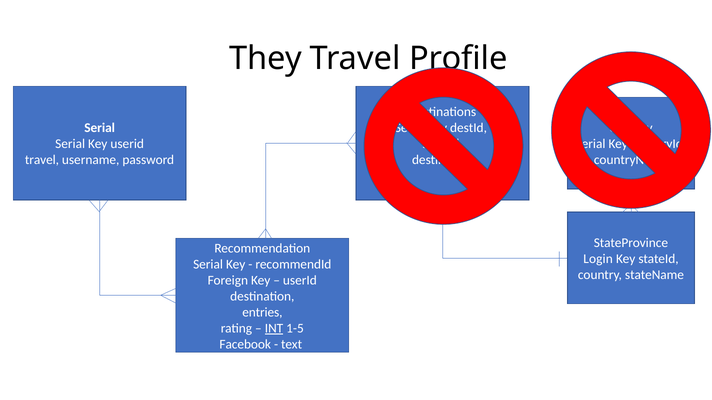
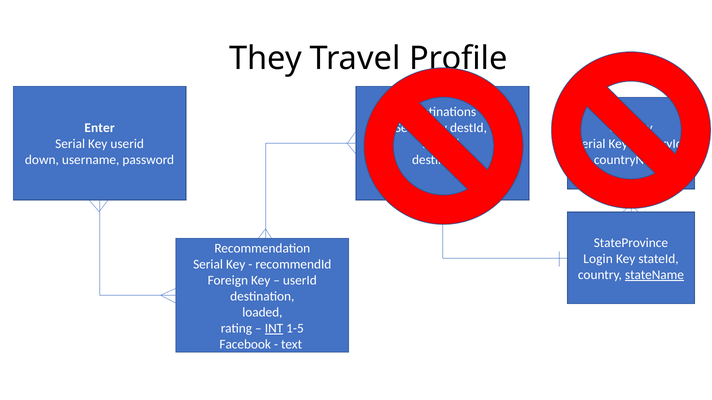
Serial: Serial -> Enter (100, 128)
travel: travel -> down (42, 160)
stateName underline: none -> present (654, 275)
entries: entries -> loaded (262, 313)
